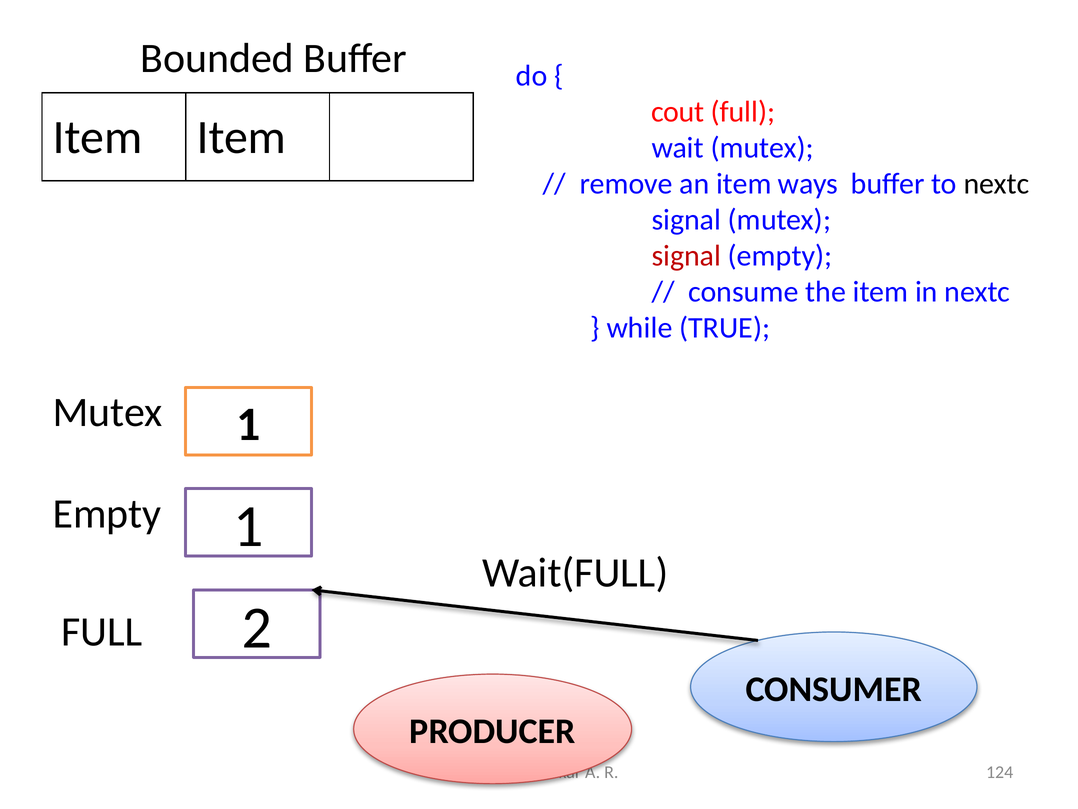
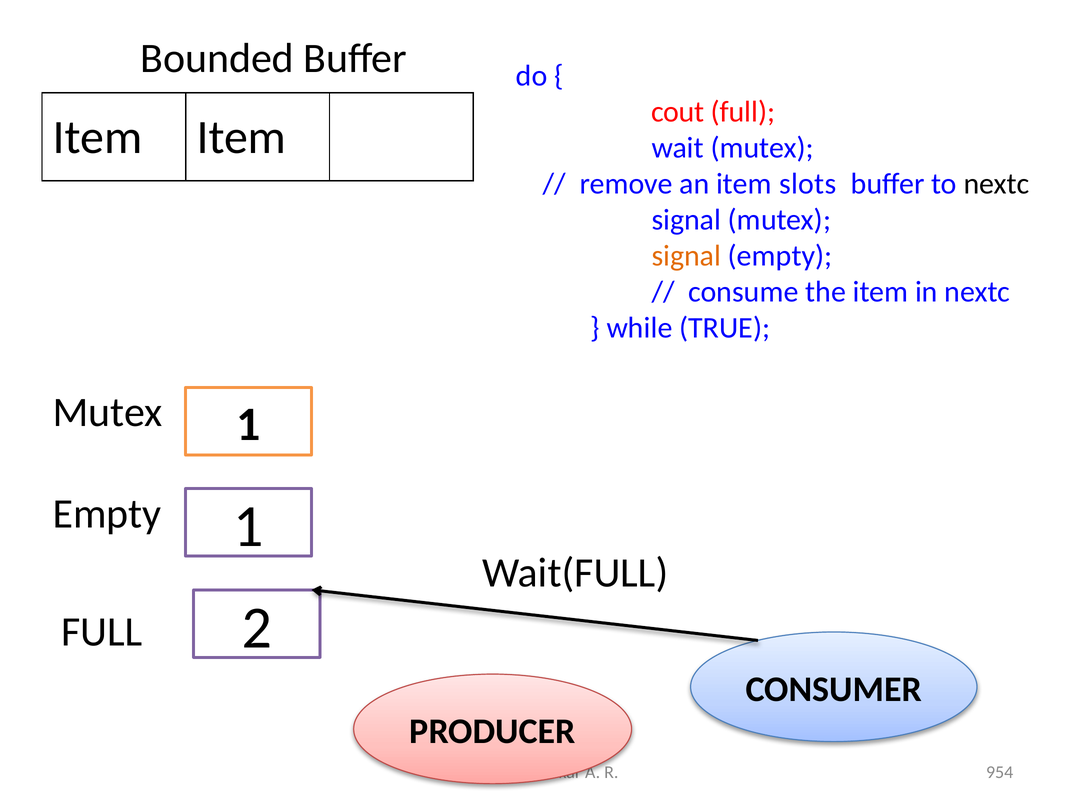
ways: ways -> slots (808, 184)
signal colour: red -> orange (686, 256)
124: 124 -> 954 (1000, 772)
